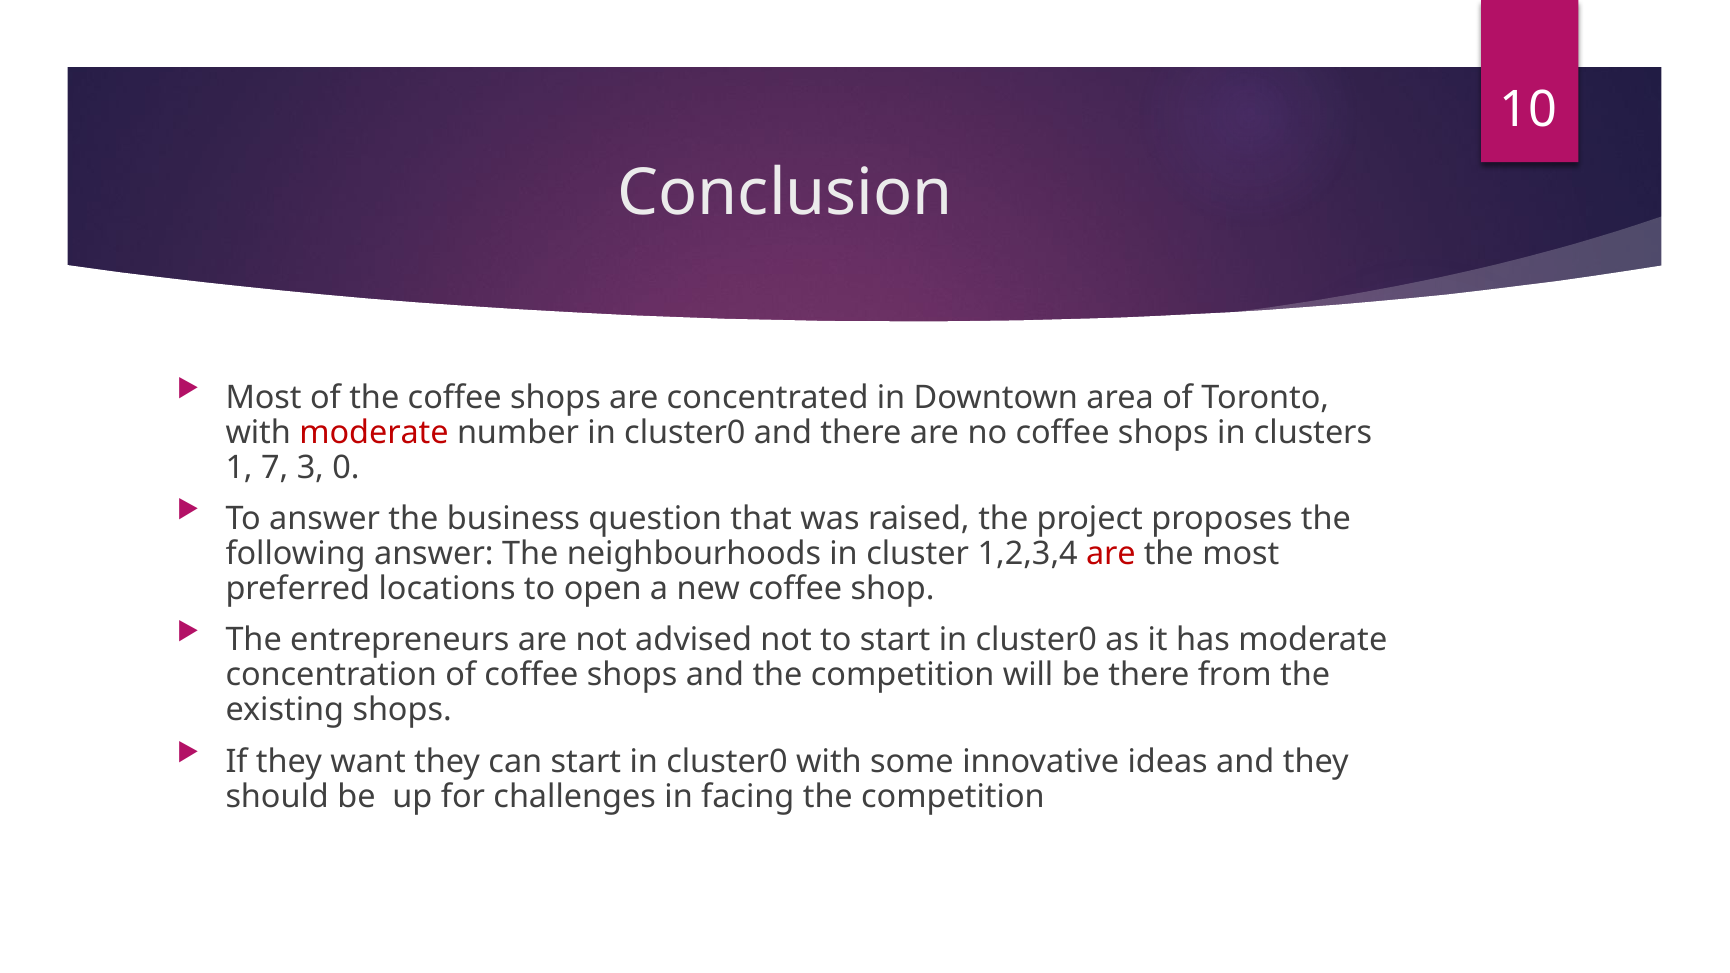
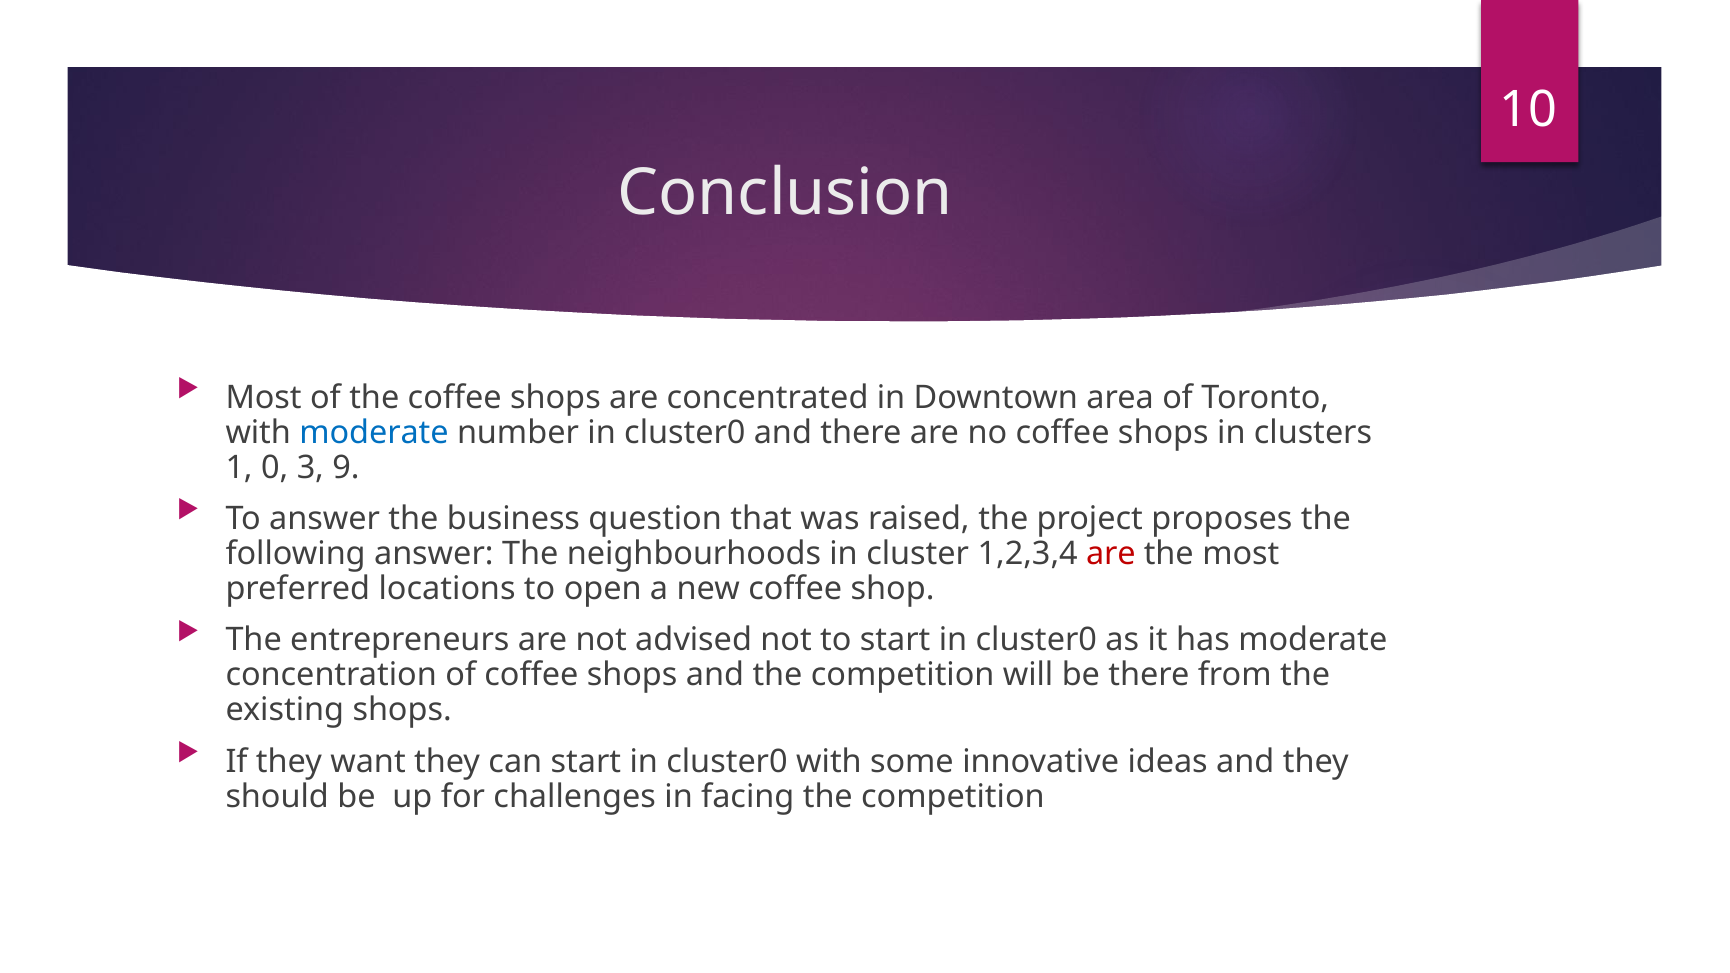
moderate colour: red -> blue (374, 433)
7: 7 -> 0 (275, 468)
0: 0 -> 9 (346, 468)
